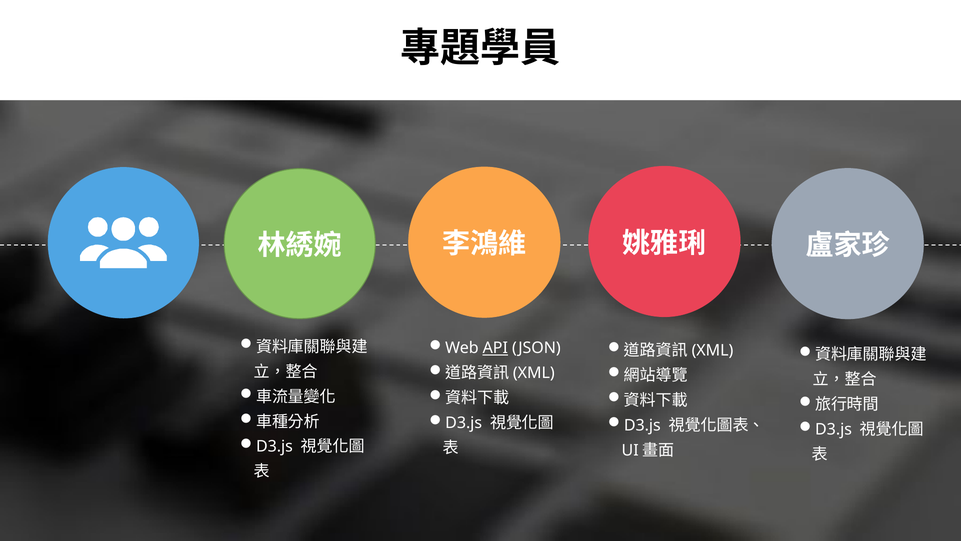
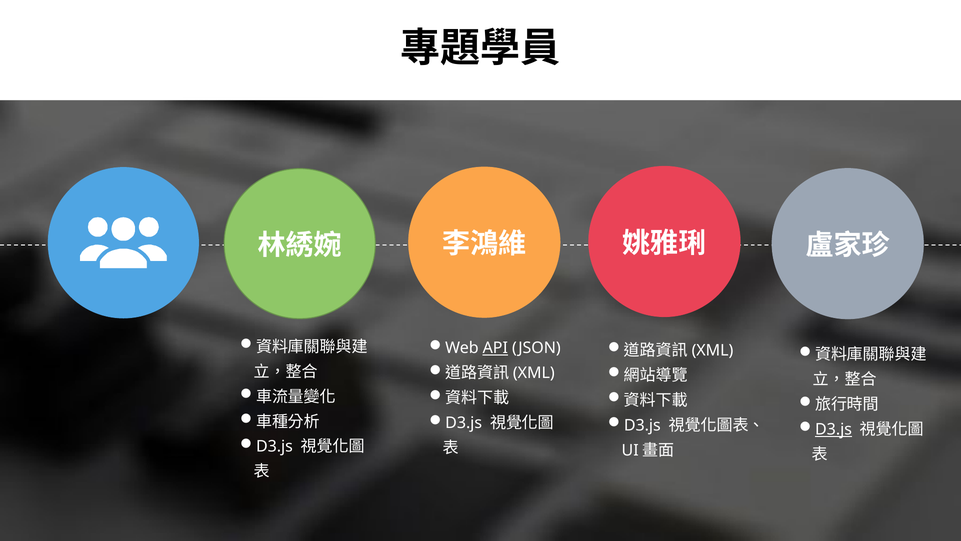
D3.js underline: none -> present (834, 429)
